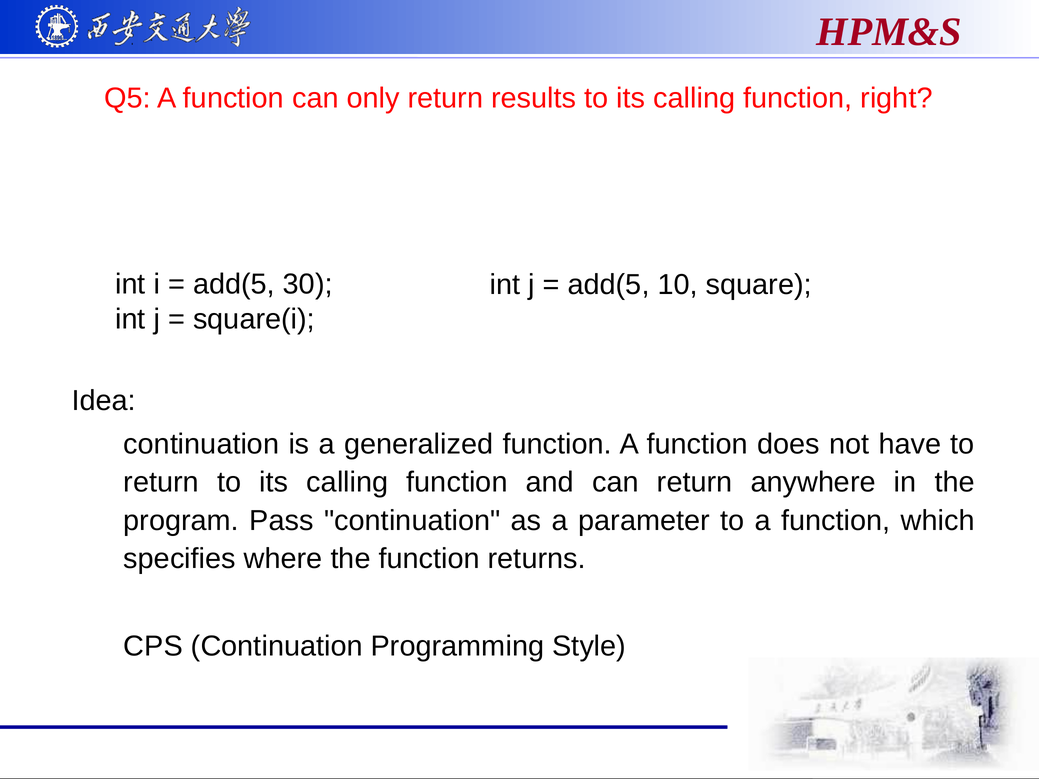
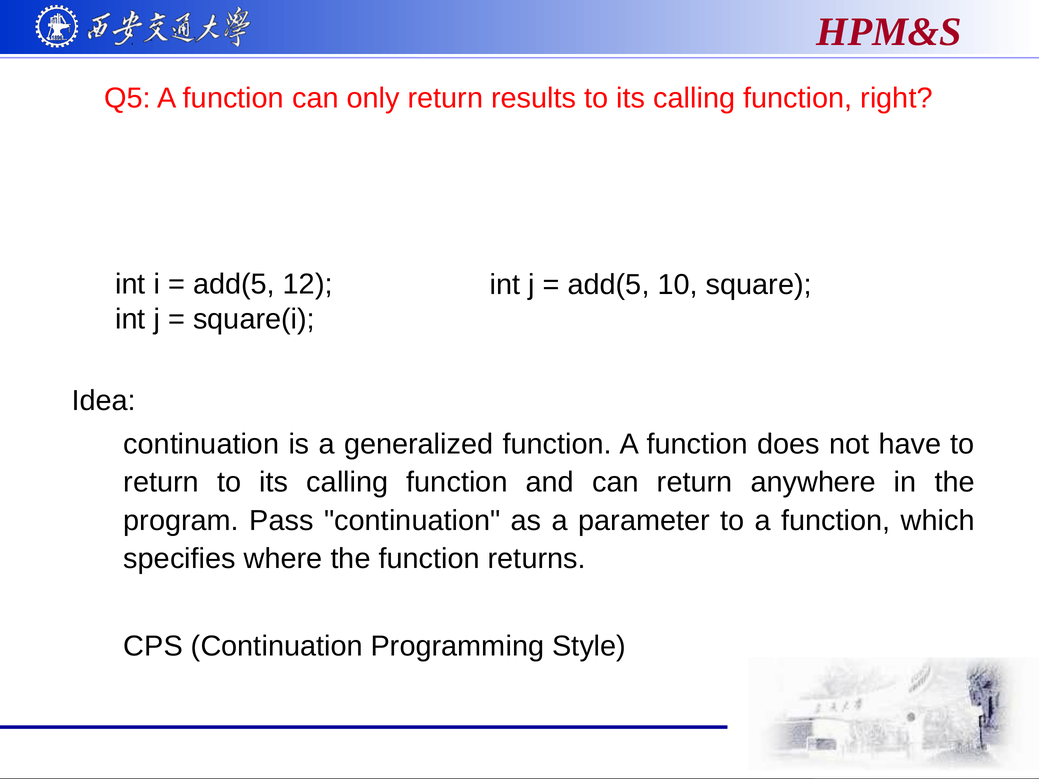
30: 30 -> 12 (308, 285)
